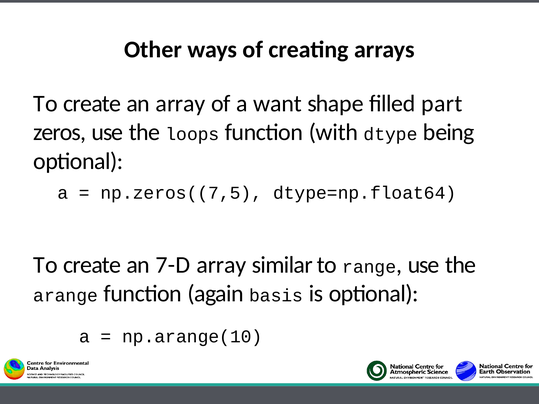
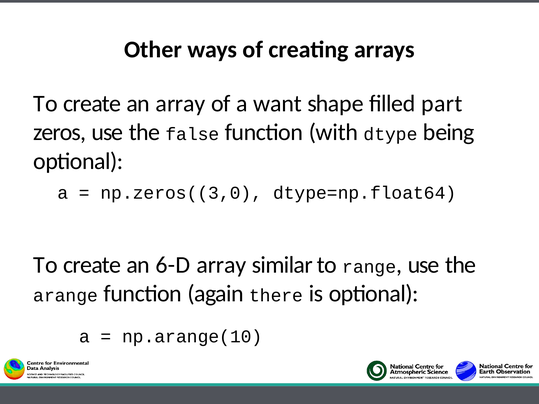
loops: loops -> false (192, 134)
np.zeros((7,5: np.zeros((7,5 -> np.zeros((3,0 (181, 193)
7-D: 7-D -> 6-D (173, 265)
basis: basis -> there (276, 296)
